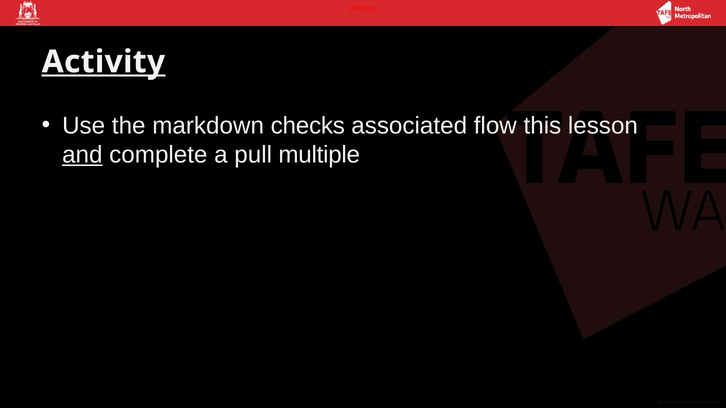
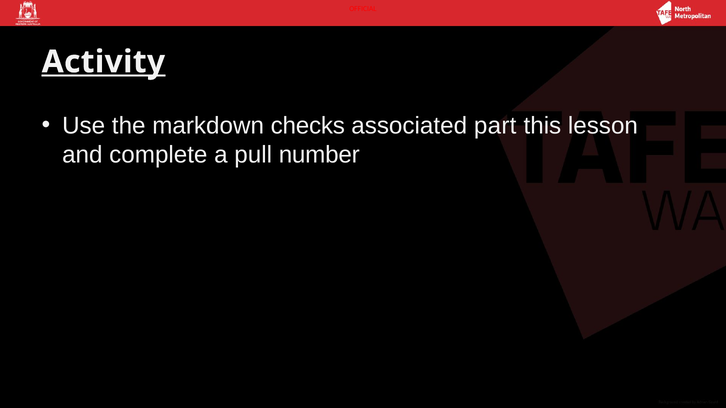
flow: flow -> part (495, 126)
and underline: present -> none (82, 155)
multiple: multiple -> number (319, 155)
